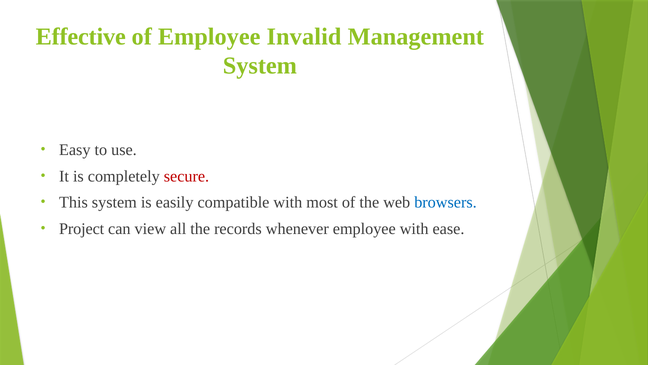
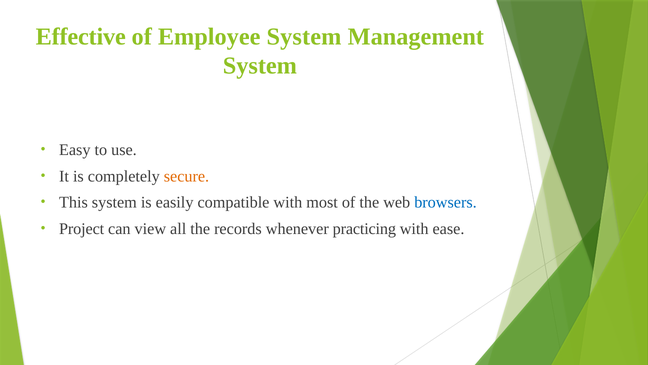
Employee Invalid: Invalid -> System (304, 37)
secure colour: red -> orange (186, 176)
whenever employee: employee -> practicing (364, 228)
